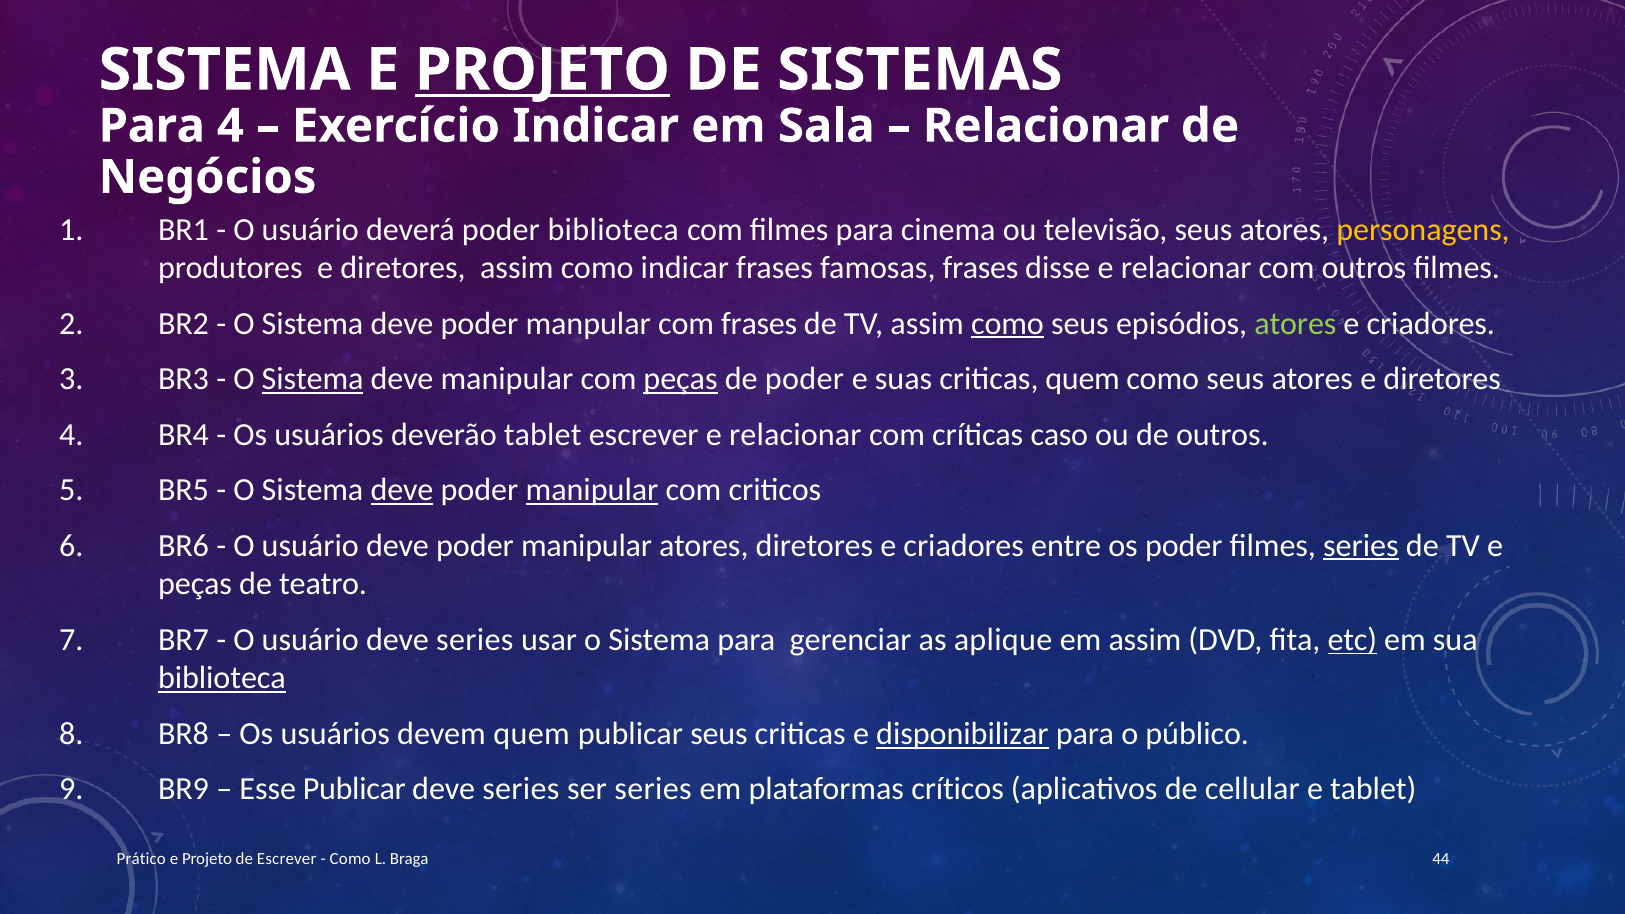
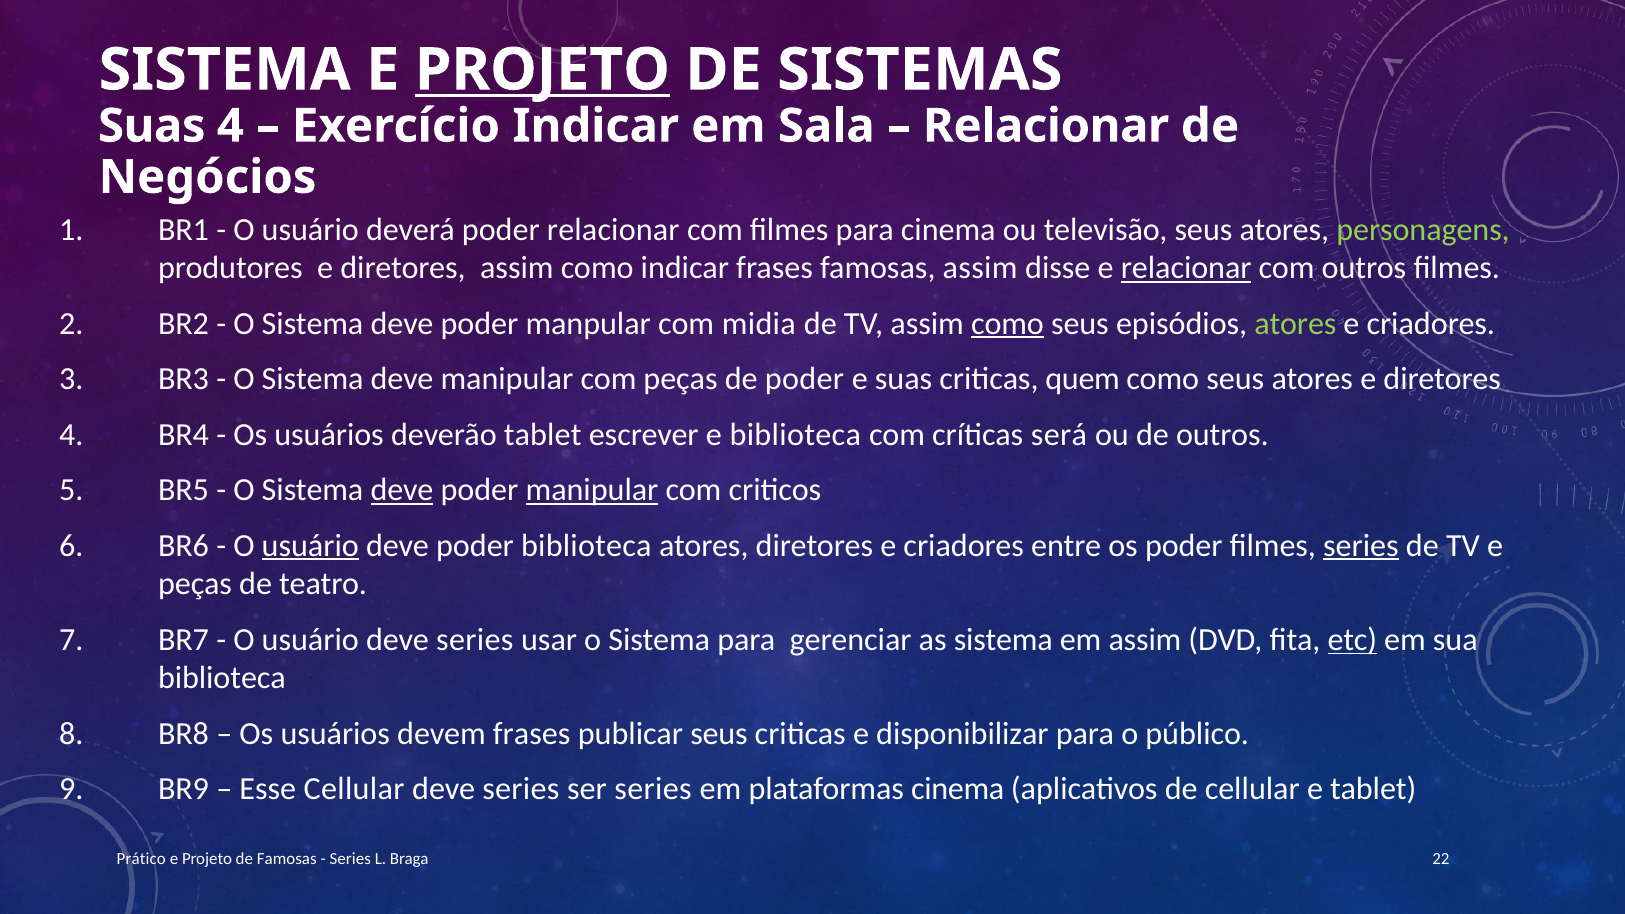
Para: Para -> Suas (152, 126)
poder biblioteca: biblioteca -> relacionar (613, 229)
personagens colour: yellow -> light green (1423, 229)
famosas frases: frases -> assim (980, 268)
relacionar underline: none -> present (1186, 268)
com frases: frases -> midia (759, 324)
Sistema underline: present -> none (313, 379)
peças underline: present -> none (681, 379)
escrever e relacionar: relacionar -> biblioteca (795, 435)
caso: caso -> será (1059, 435)
usuário underline: none -> present (310, 546)
manipular: manipular -> biblioteca (586, 546)
as aplique: aplique -> sistema (1003, 640)
biblioteca underline: present -> none (222, 678)
devem quem: quem -> frases (532, 734)
disponibilizar underline: present -> none (962, 734)
Esse Publicar: Publicar -> Cellular (354, 789)
plataformas críticos: críticos -> cinema (958, 789)
de Escrever: Escrever -> Famosas (287, 859)
Como: Como -> Series (350, 859)
44: 44 -> 22 (1441, 859)
